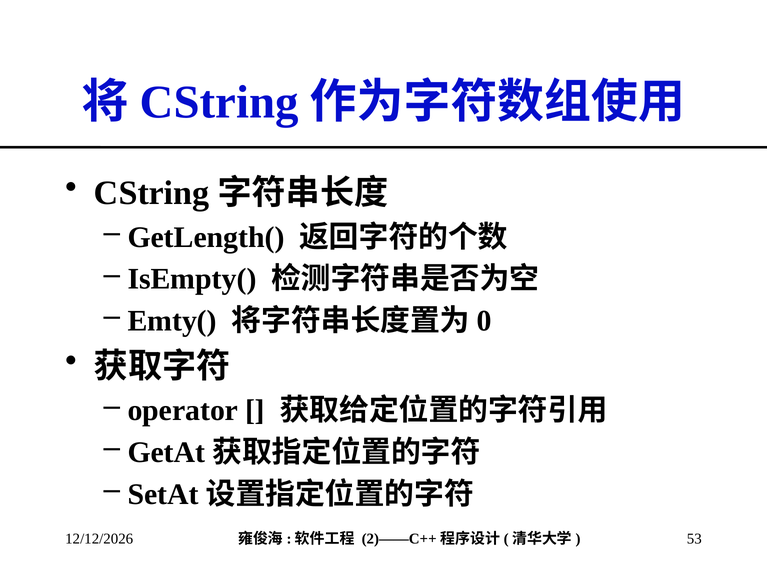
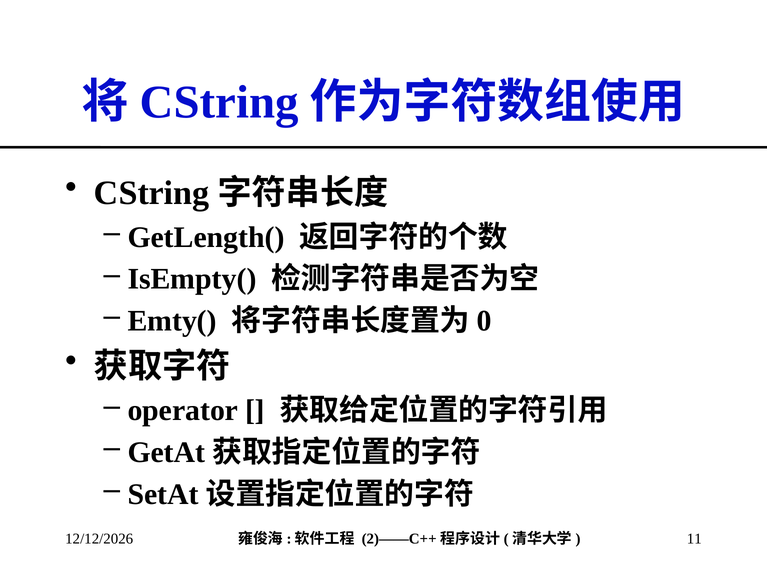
53: 53 -> 11 (694, 538)
